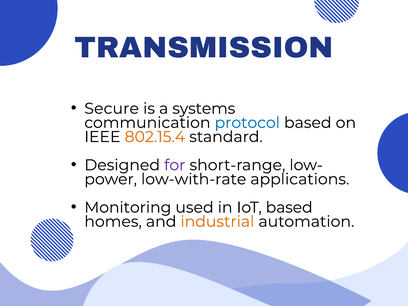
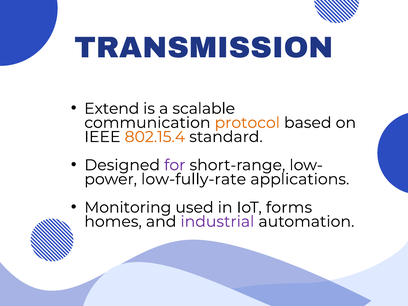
Secure: Secure -> Extend (112, 109)
systems: systems -> scalable (204, 109)
protocol colour: blue -> orange (247, 123)
low-with-rate: low-with-rate -> low-fully-rate (194, 179)
IoT based: based -> forms (289, 207)
industrial colour: orange -> purple (217, 222)
